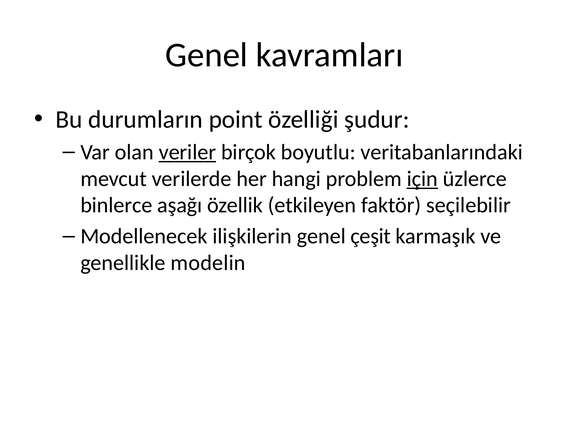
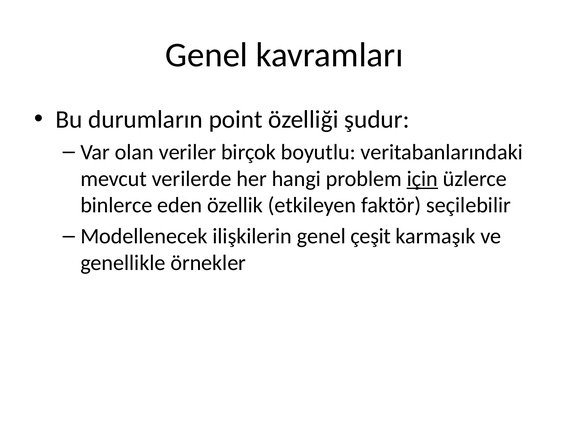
veriler underline: present -> none (187, 152)
aşağı: aşağı -> eden (180, 205)
modelin: modelin -> örnekler (208, 263)
